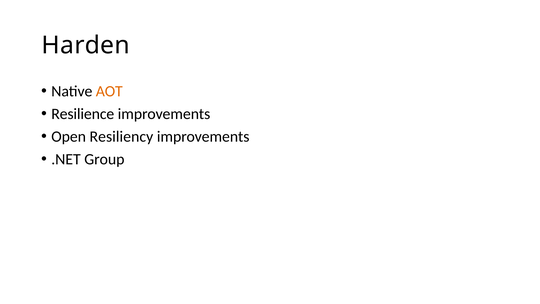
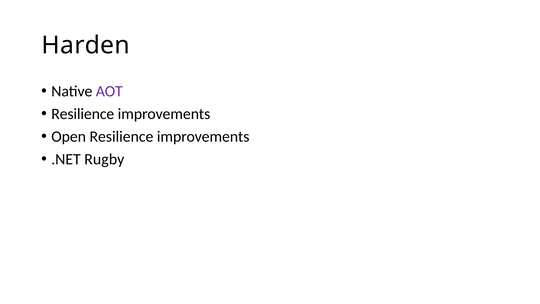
AOT colour: orange -> purple (109, 91)
Open Resiliency: Resiliency -> Resilience (121, 137)
Group: Group -> Rugby (104, 159)
